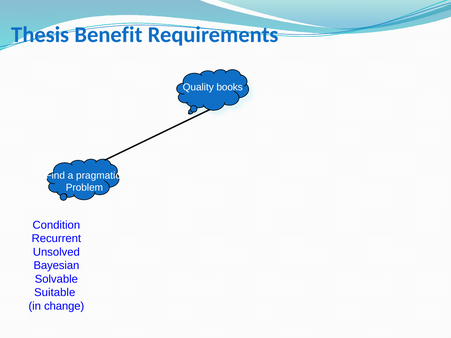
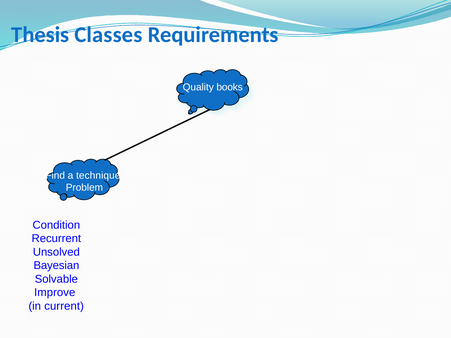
Benefit: Benefit -> Classes (108, 35)
pragmatic: pragmatic -> technique (98, 176)
Suitable: Suitable -> Improve (55, 293)
change: change -> current (64, 306)
